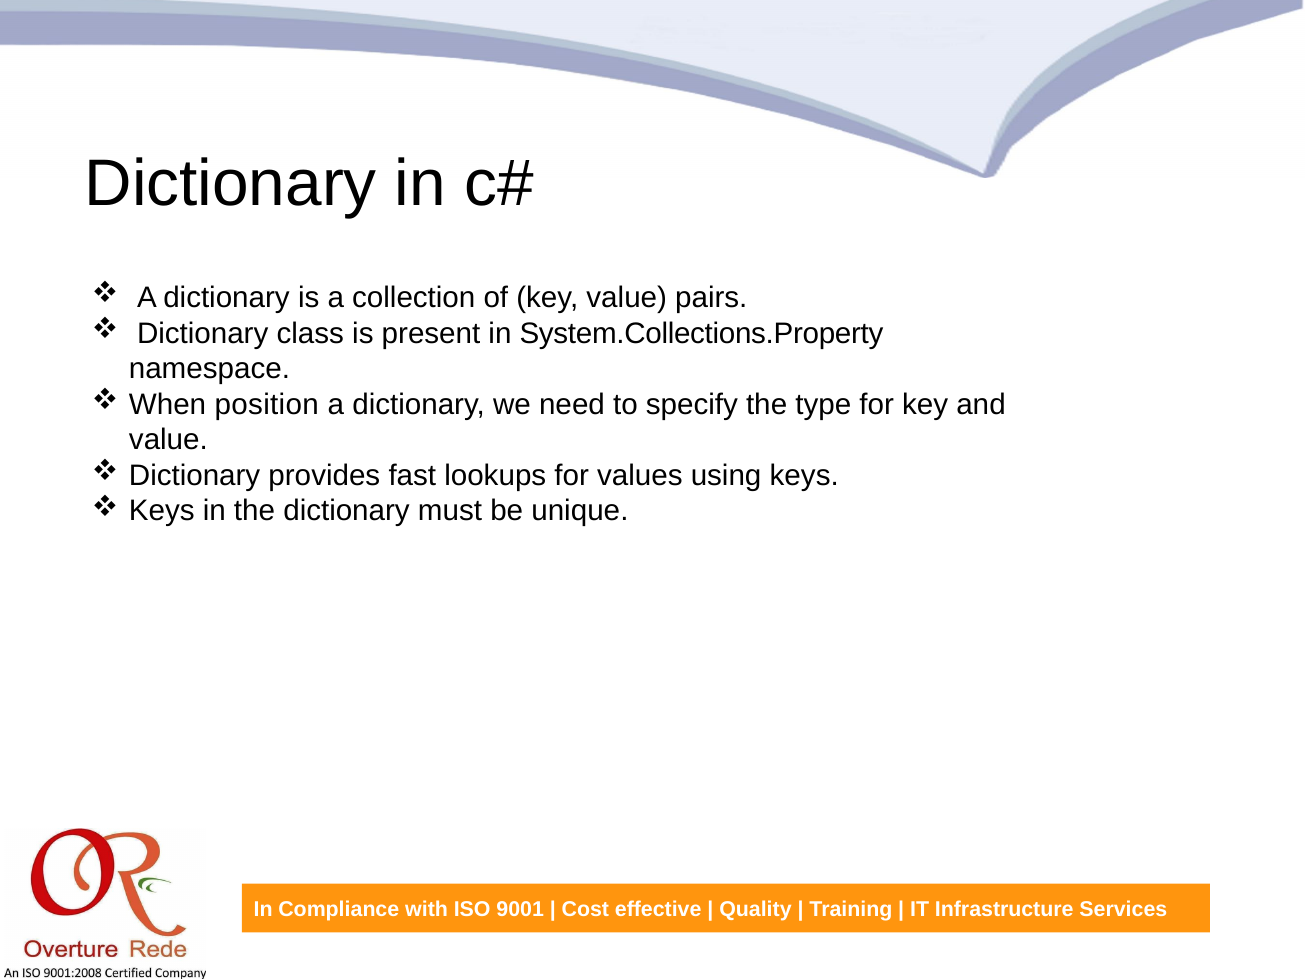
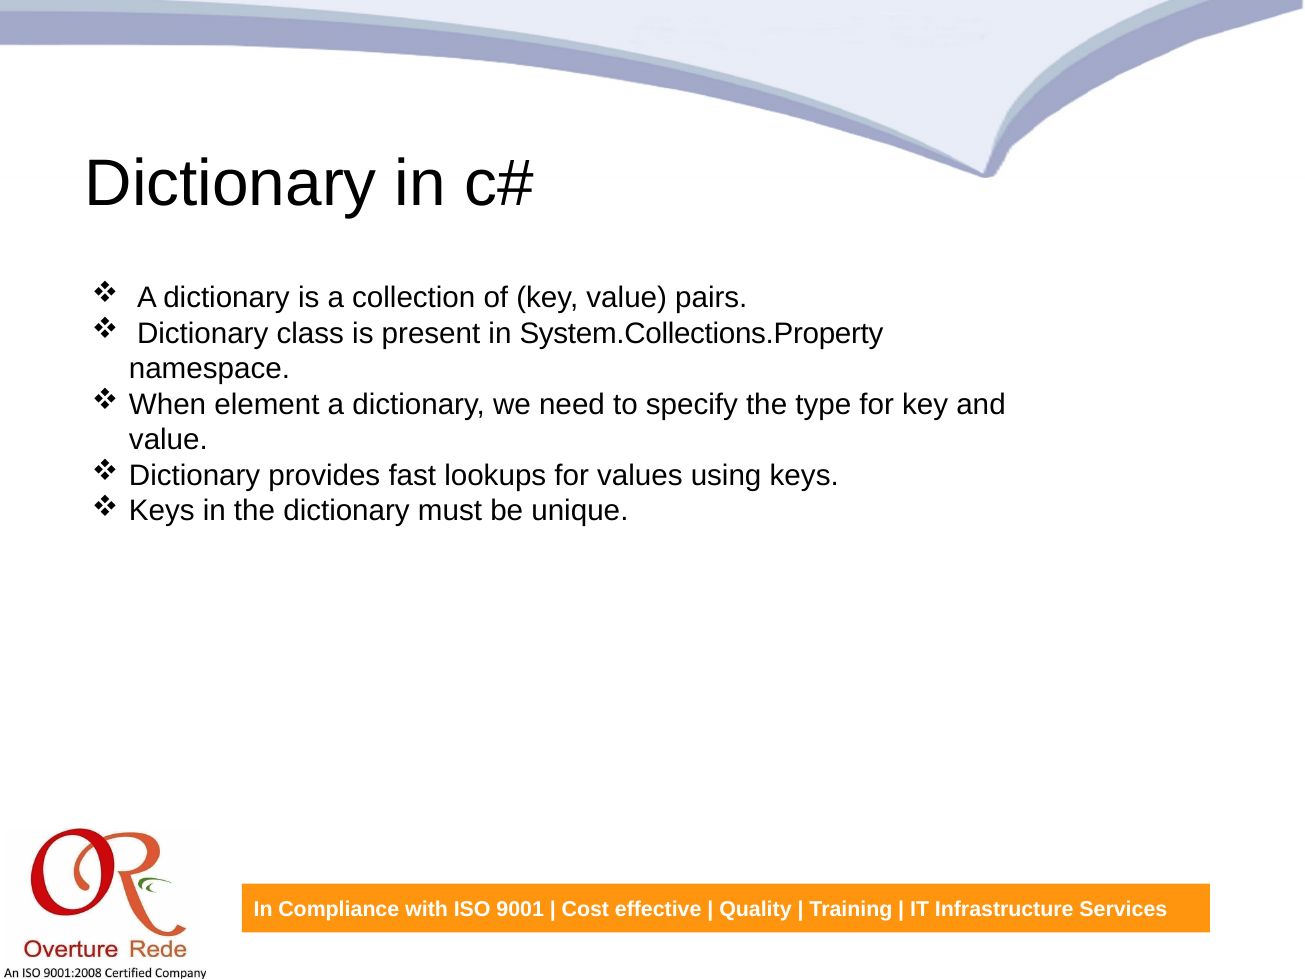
position: position -> element (267, 404)
